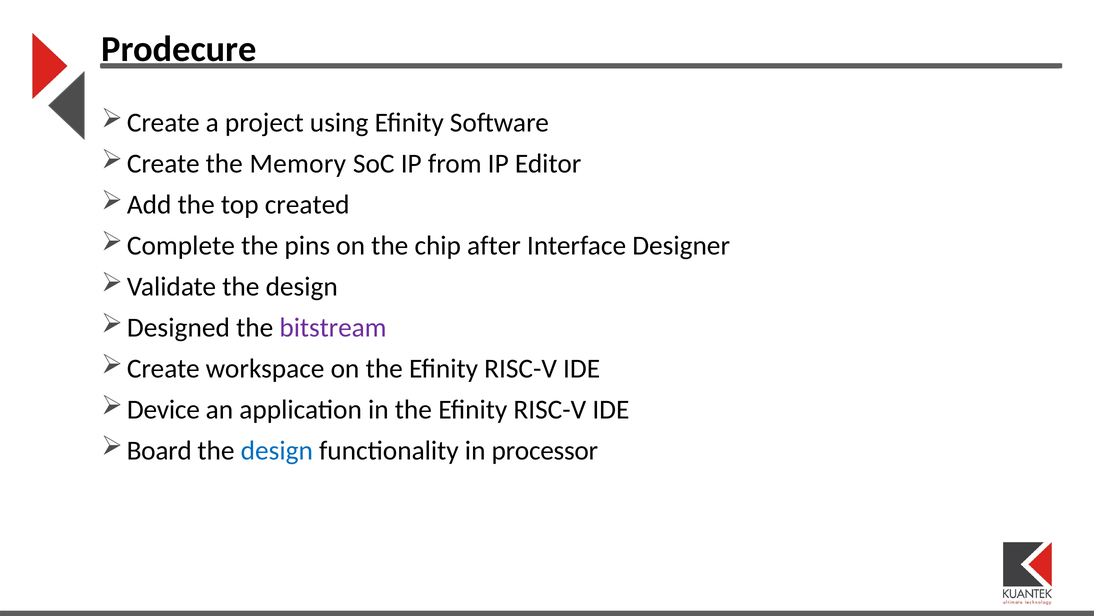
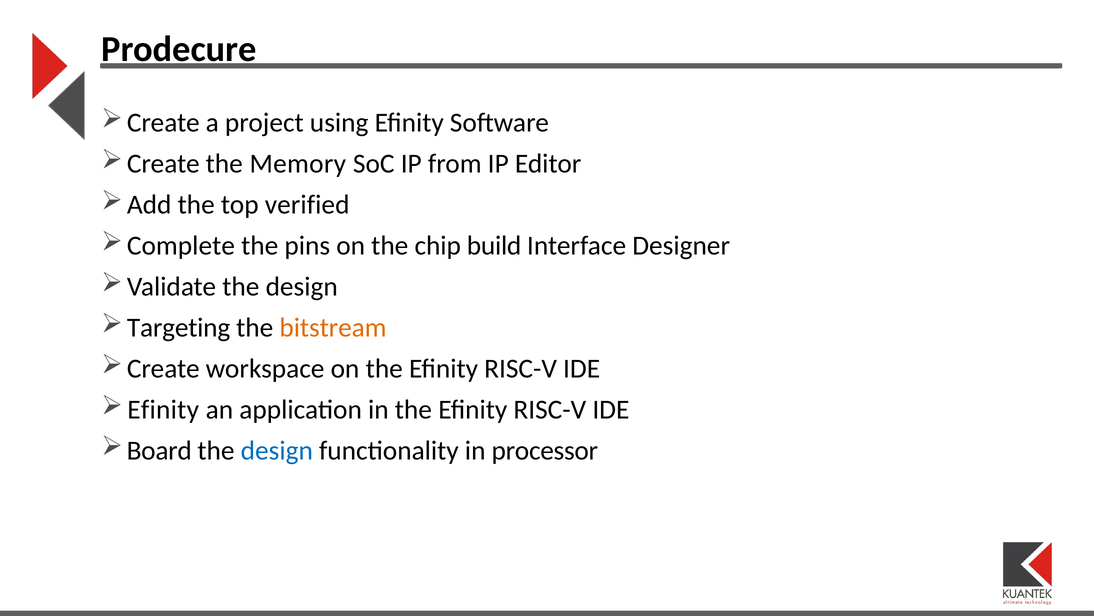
created: created -> verified (307, 204)
after: after -> build (494, 245)
Designed: Designed -> Targeting (179, 327)
bitstream colour: purple -> orange (333, 327)
Device: Device -> Efinity (163, 409)
